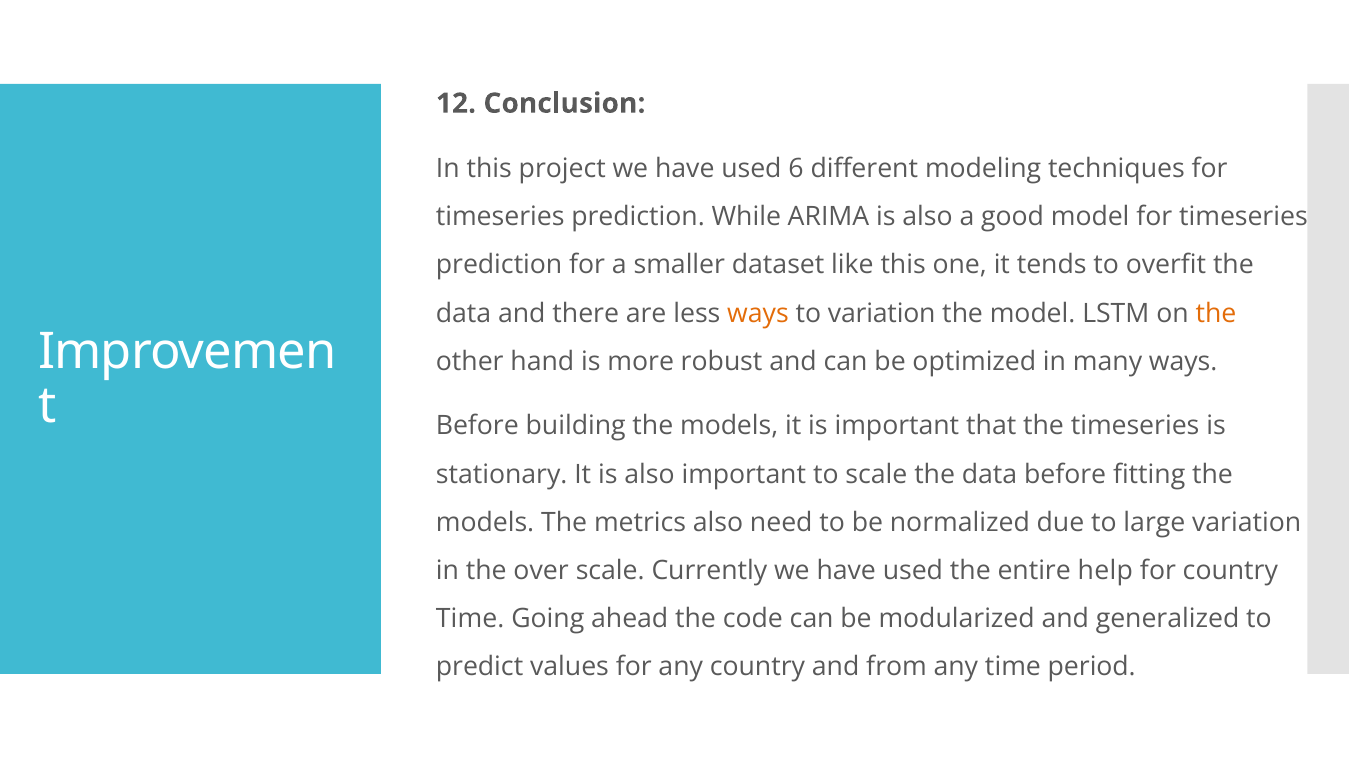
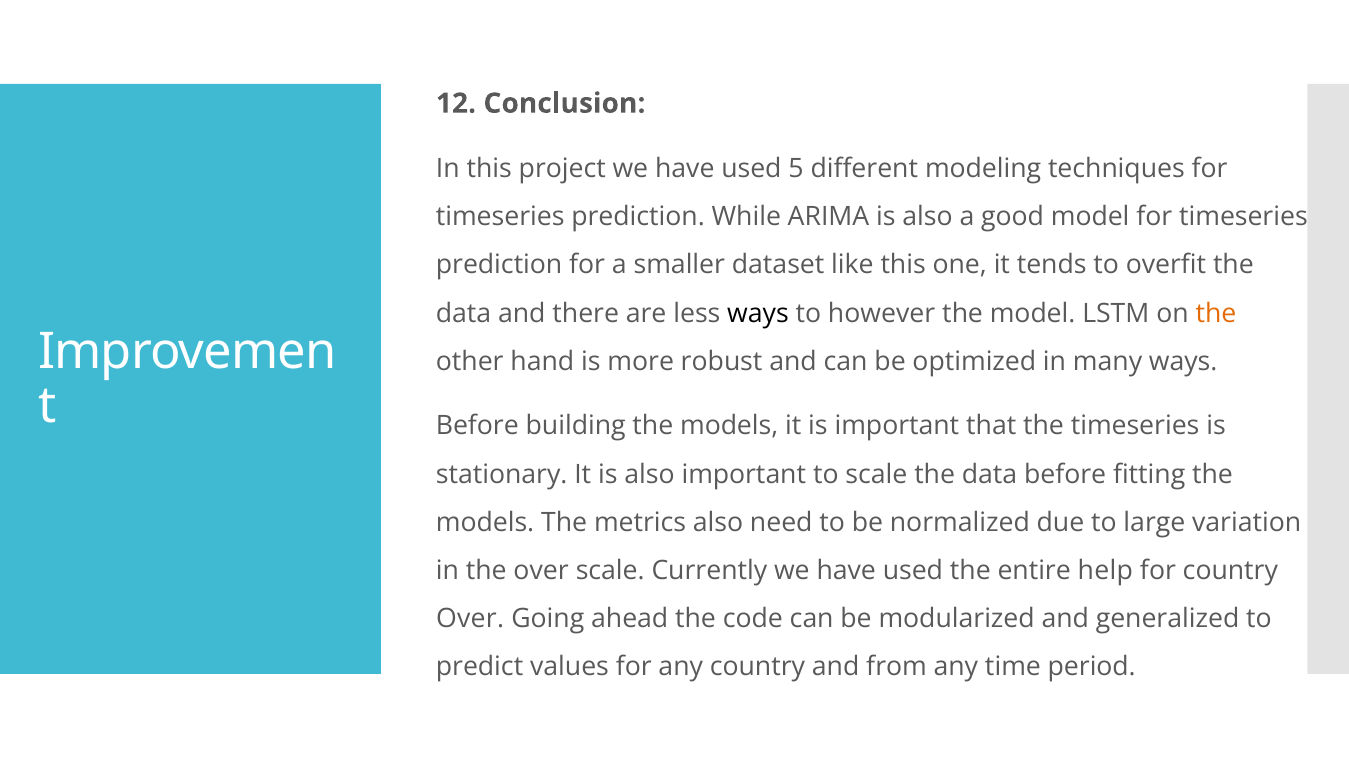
6: 6 -> 5 (796, 169)
ways colour: orange -> black (758, 313)
to variation: variation -> however (882, 313)
Time: Time -> Over (470, 618)
